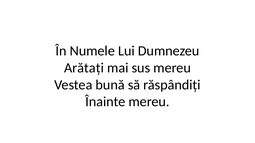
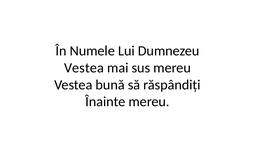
Arătați: Arătați -> Vestea (84, 68)
